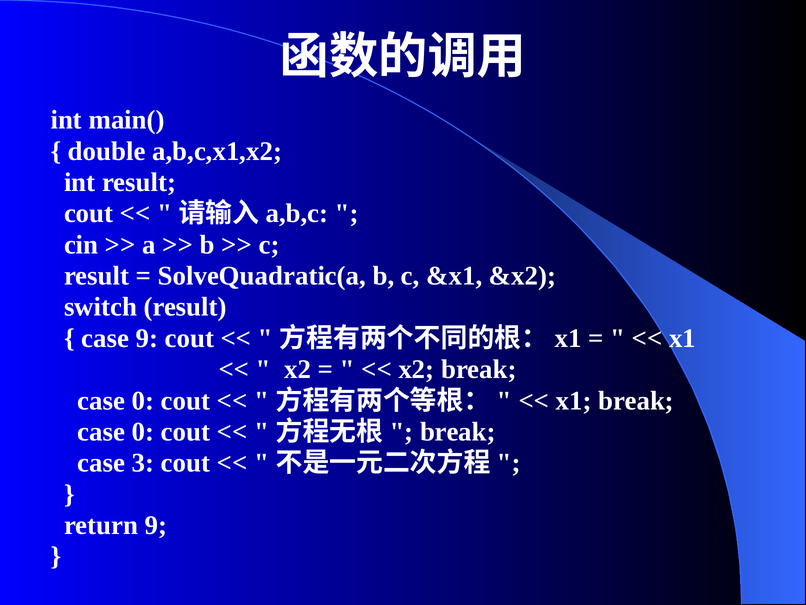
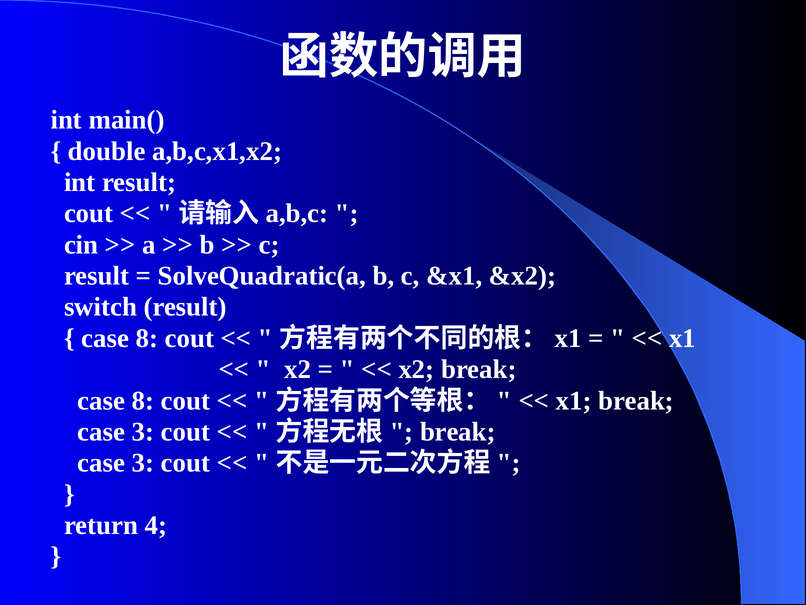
9: 9 -> 8 (147, 338)
0: 0 -> 8 (143, 400)
0: 0 -> 3 (143, 432)
return 9: 9 -> 4 (156, 525)
